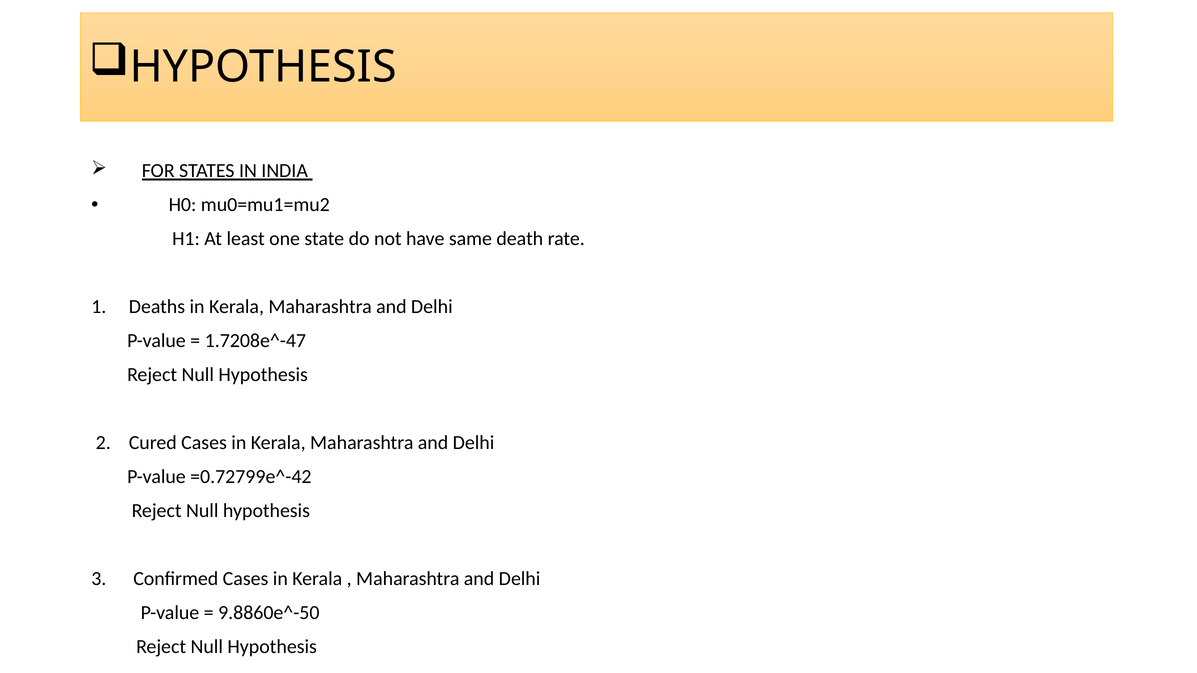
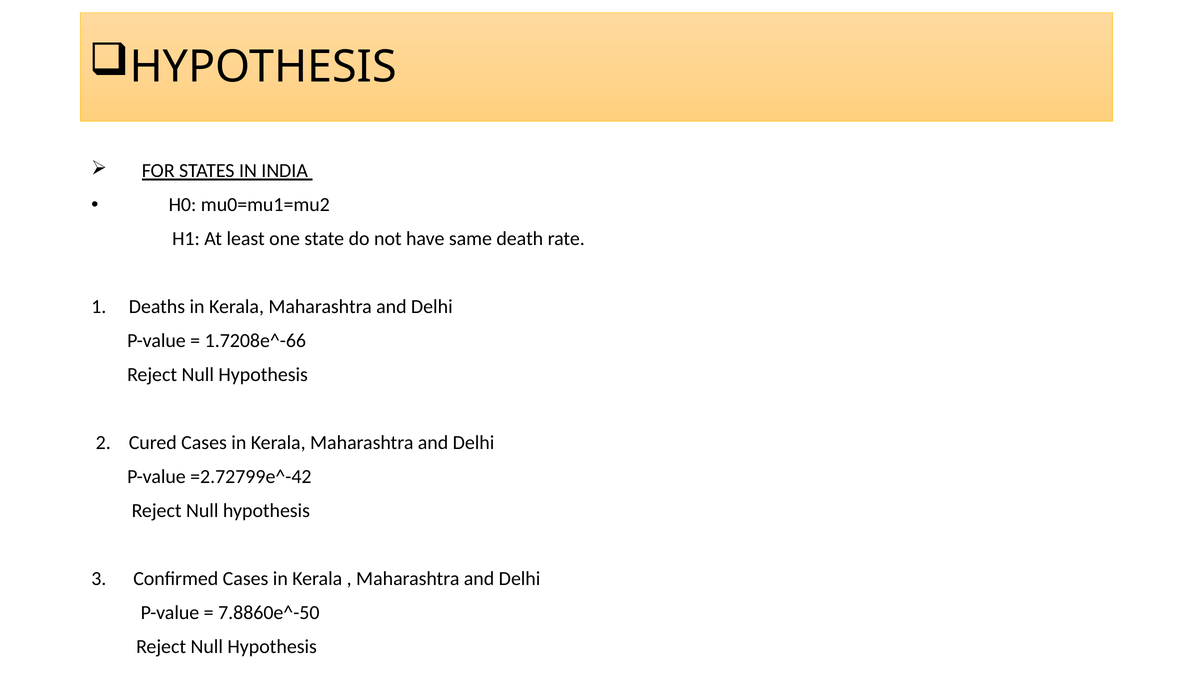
1.7208e^-47: 1.7208e^-47 -> 1.7208e^-66 (255, 341)
=0.72799e^-42: =0.72799e^-42 -> =2.72799e^-42 (251, 477)
9.8860e^-50: 9.8860e^-50 -> 7.8860e^-50 (269, 613)
